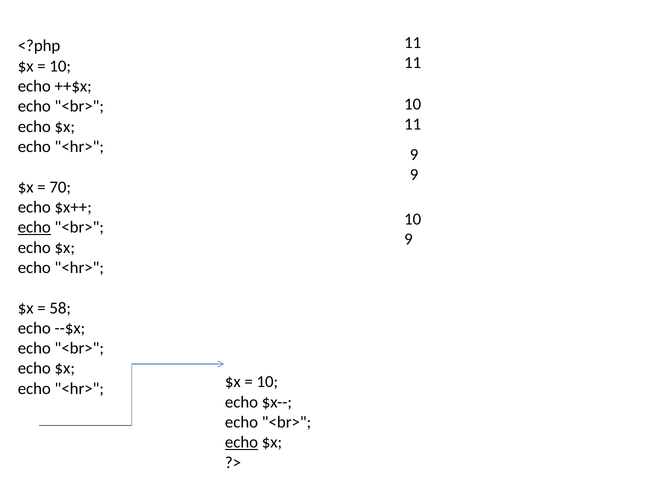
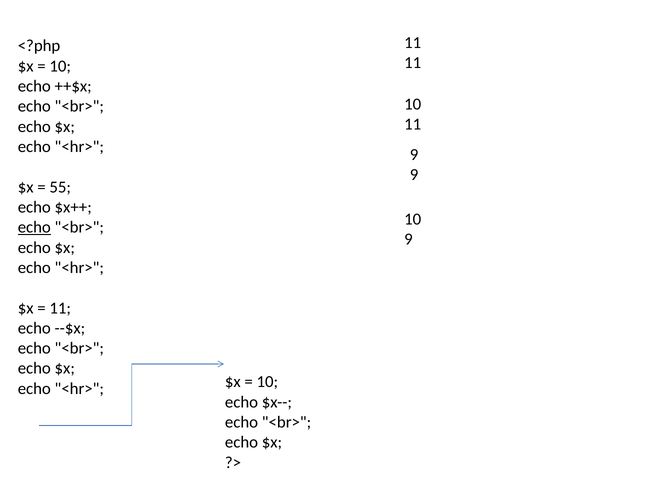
70: 70 -> 55 (60, 187)
58: 58 -> 11 (60, 308)
echo underline: present -> none (242, 442)
